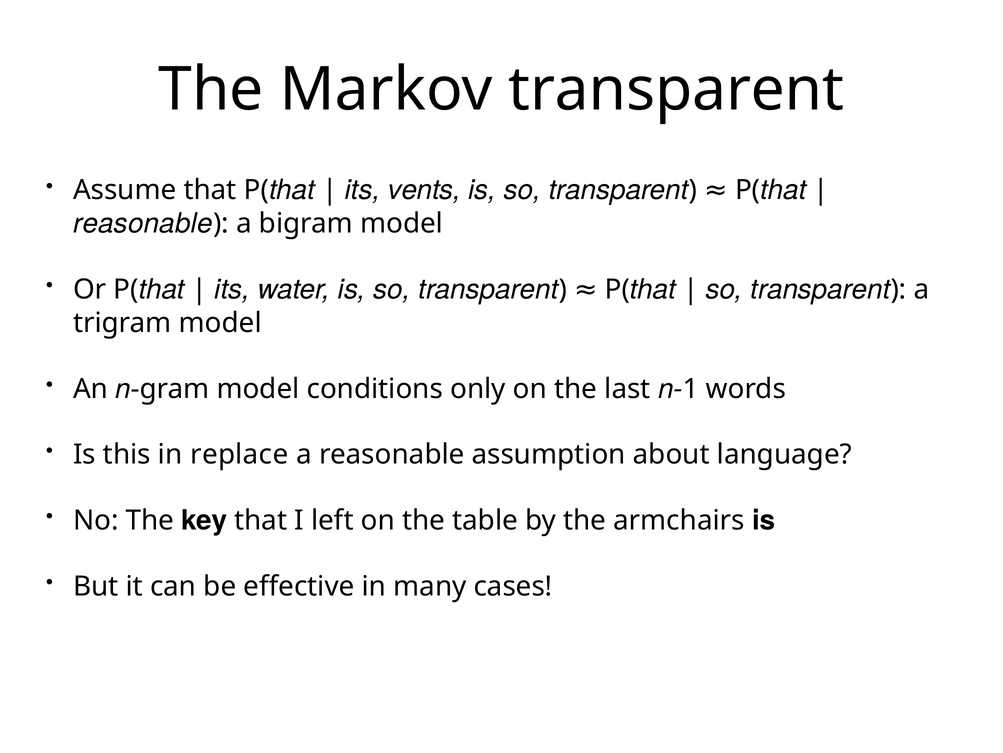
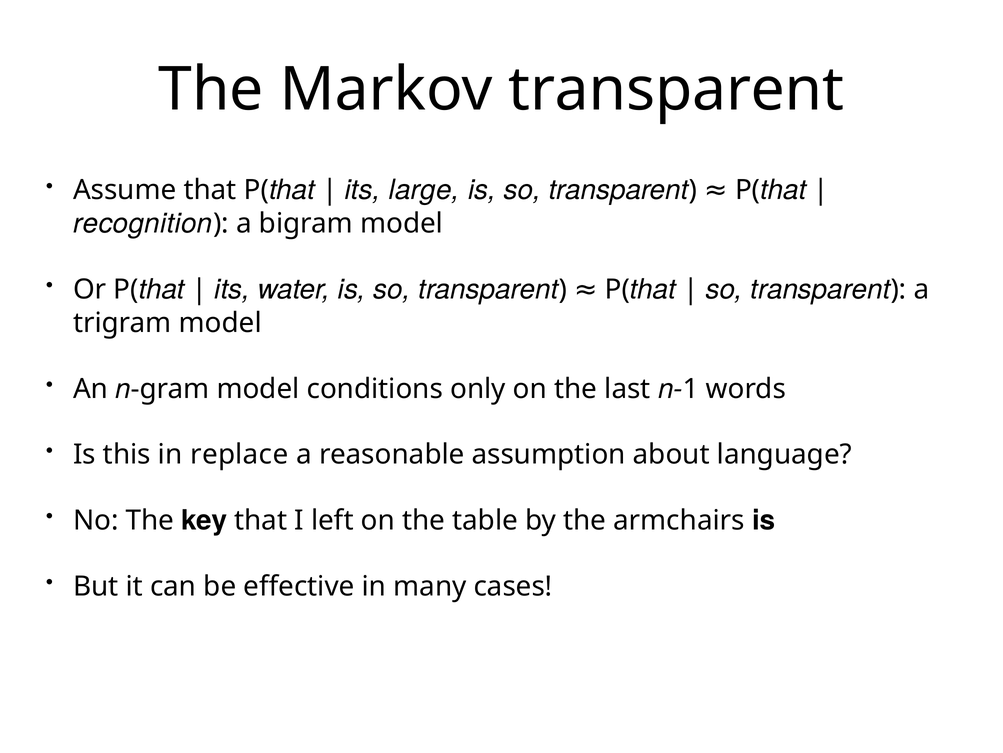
vents: vents -> large (424, 190)
reasonable: reasonable -> recognition (143, 223)
